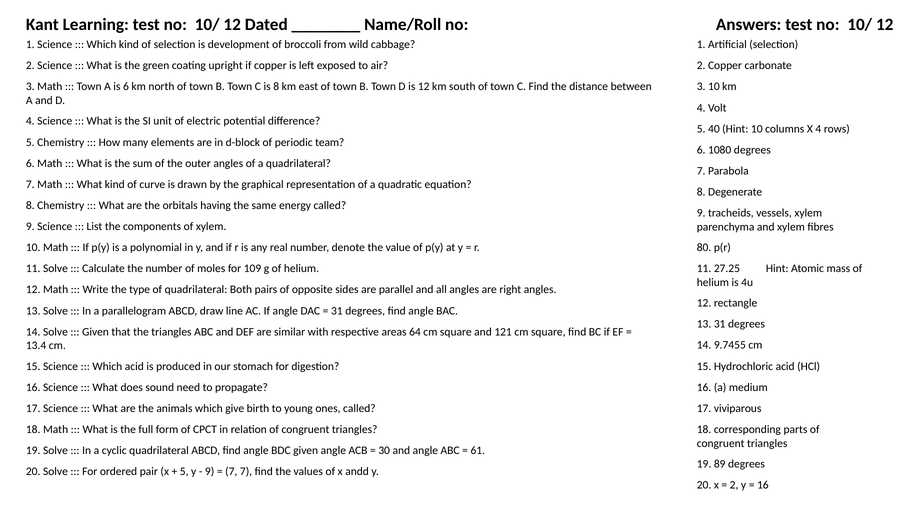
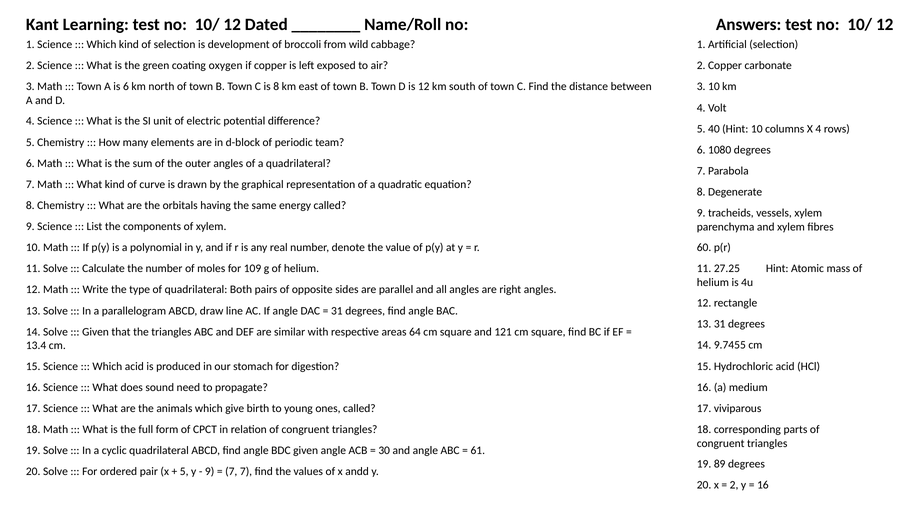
upright: upright -> oxygen (226, 66)
80: 80 -> 60 (704, 248)
